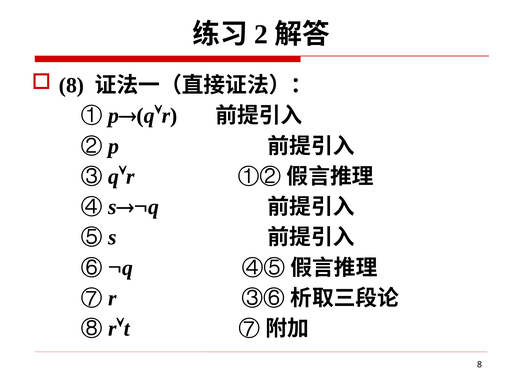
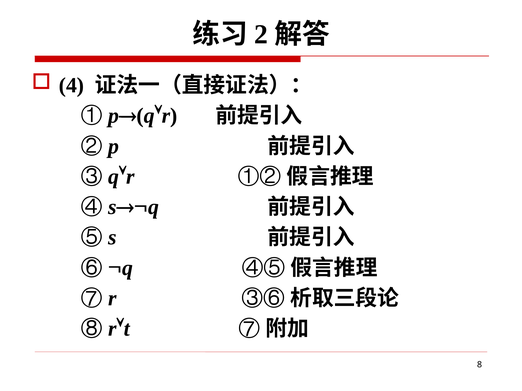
8: 8 -> 4 (71, 86)
